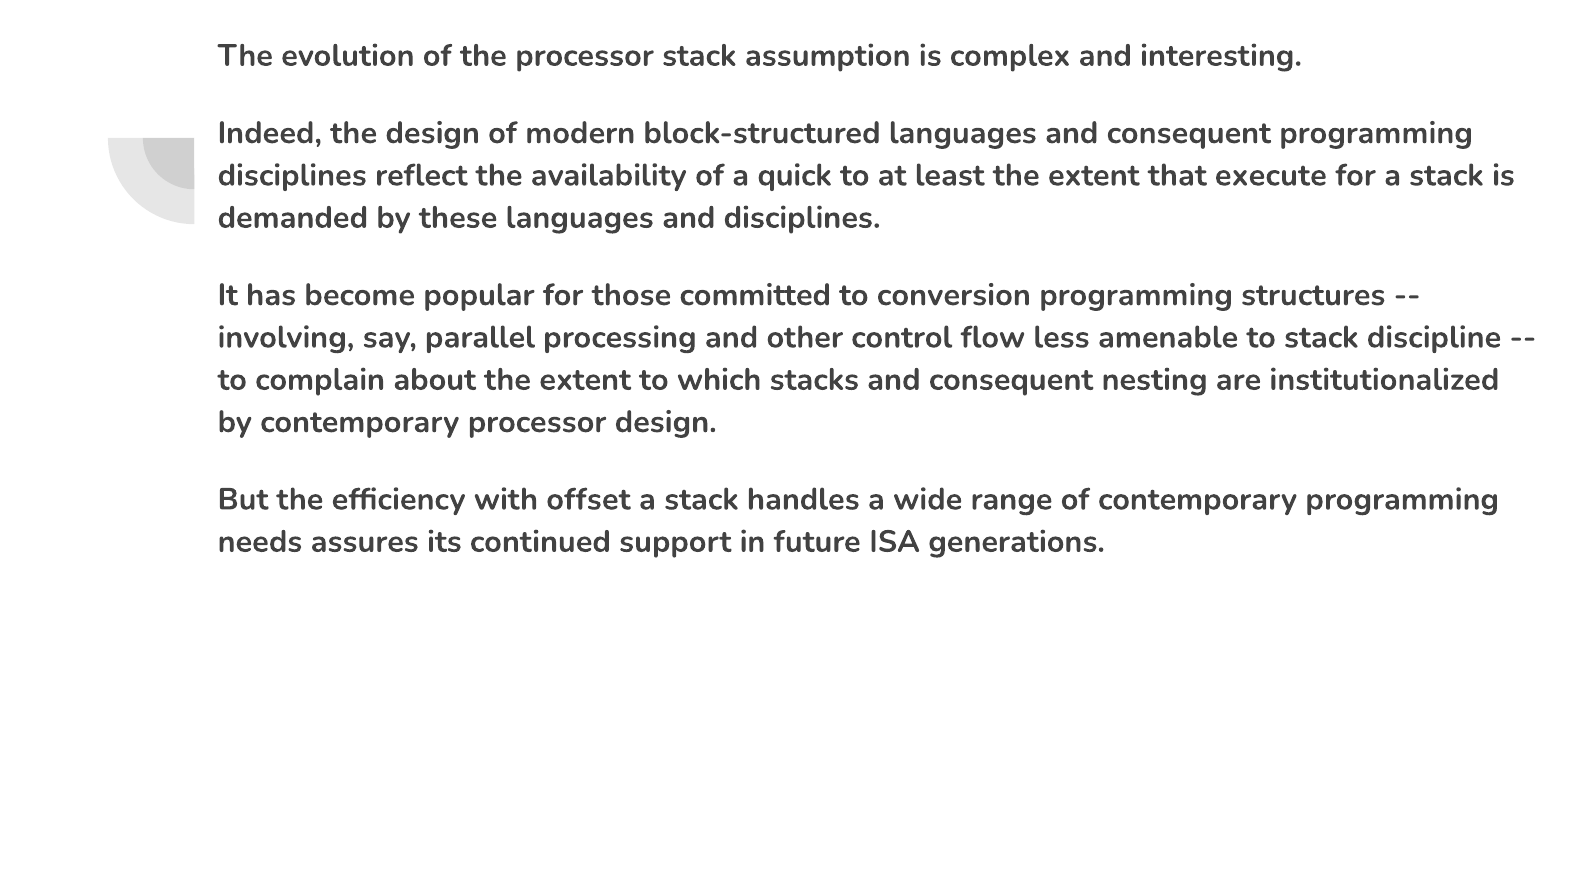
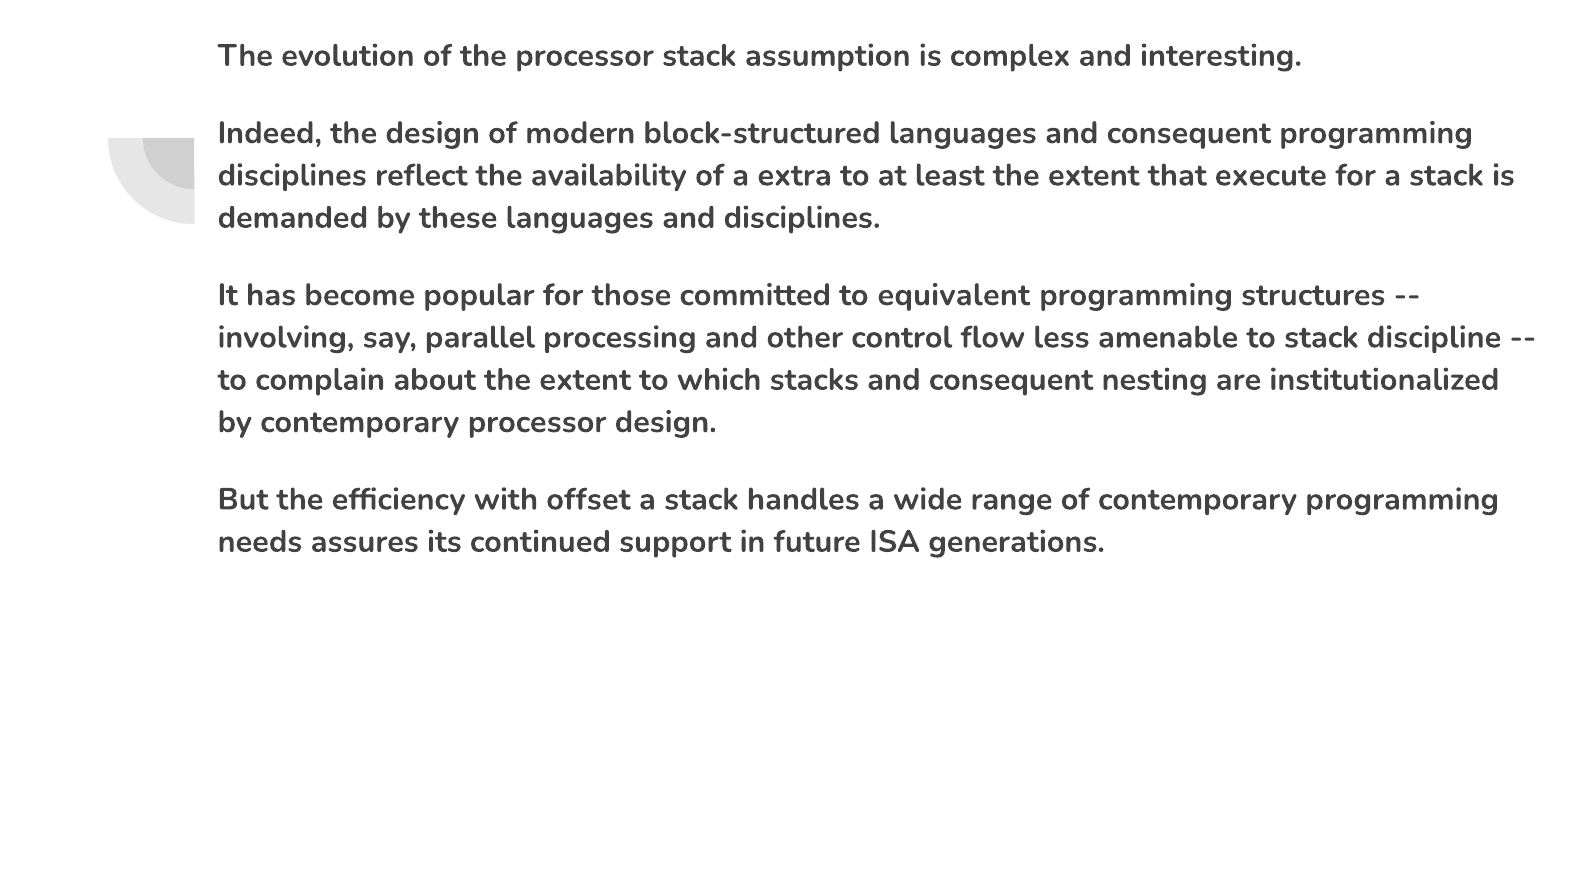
quick: quick -> extra (795, 175)
conversion: conversion -> equivalent (954, 295)
